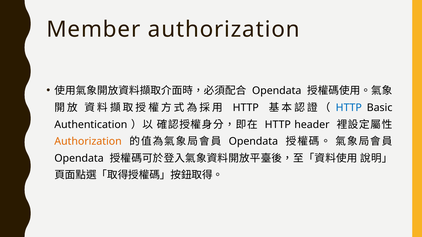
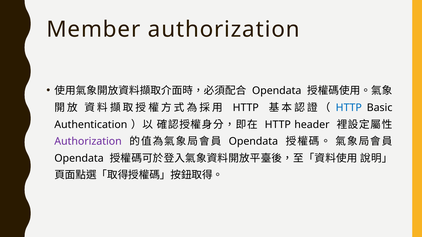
Authorization colour: orange -> purple (88, 142)
